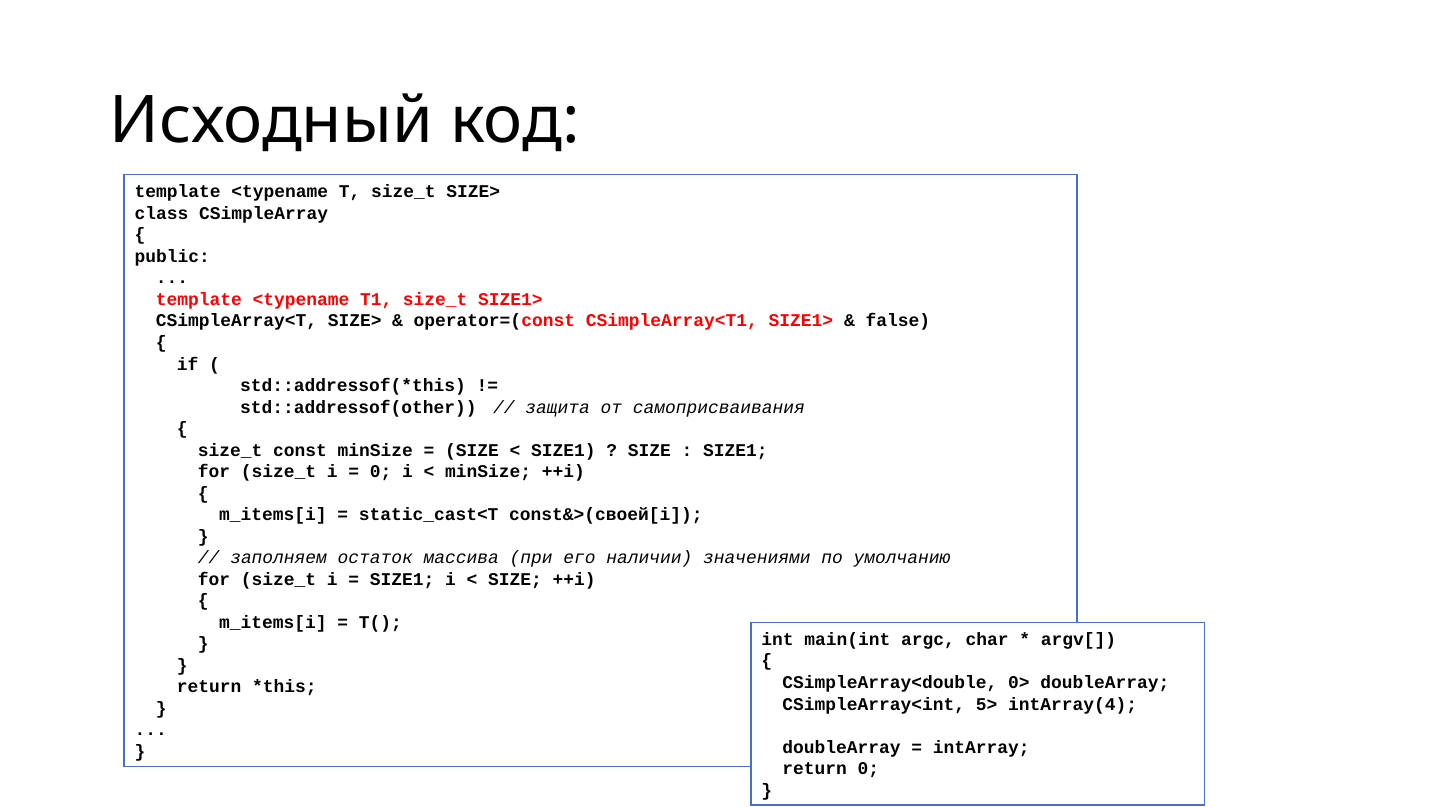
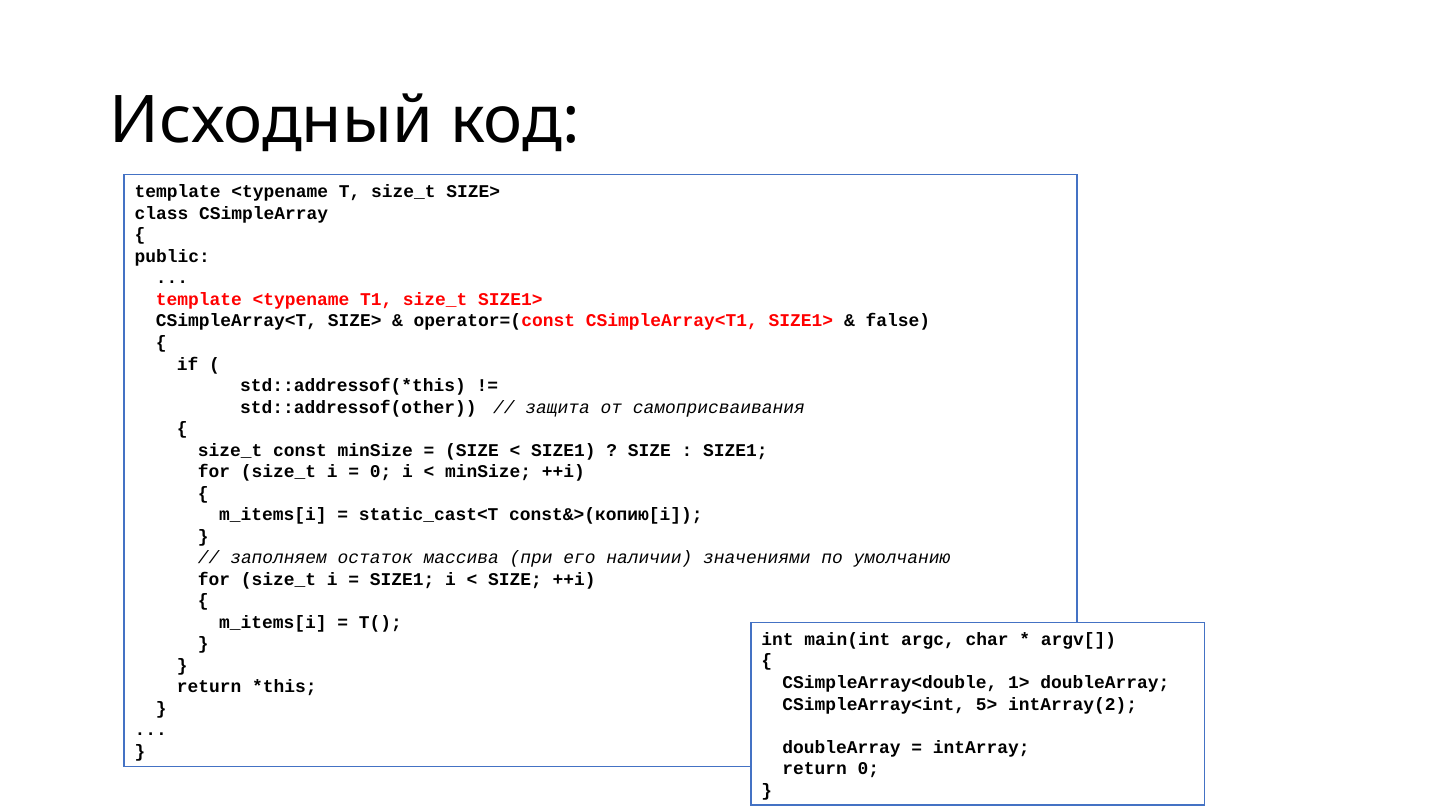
const&>(своей[i: const&>(своей[i -> const&>(копию[i (606, 515)
0>: 0> -> 1> (1019, 682)
intArray(4: intArray(4 -> intArray(2 (1073, 704)
